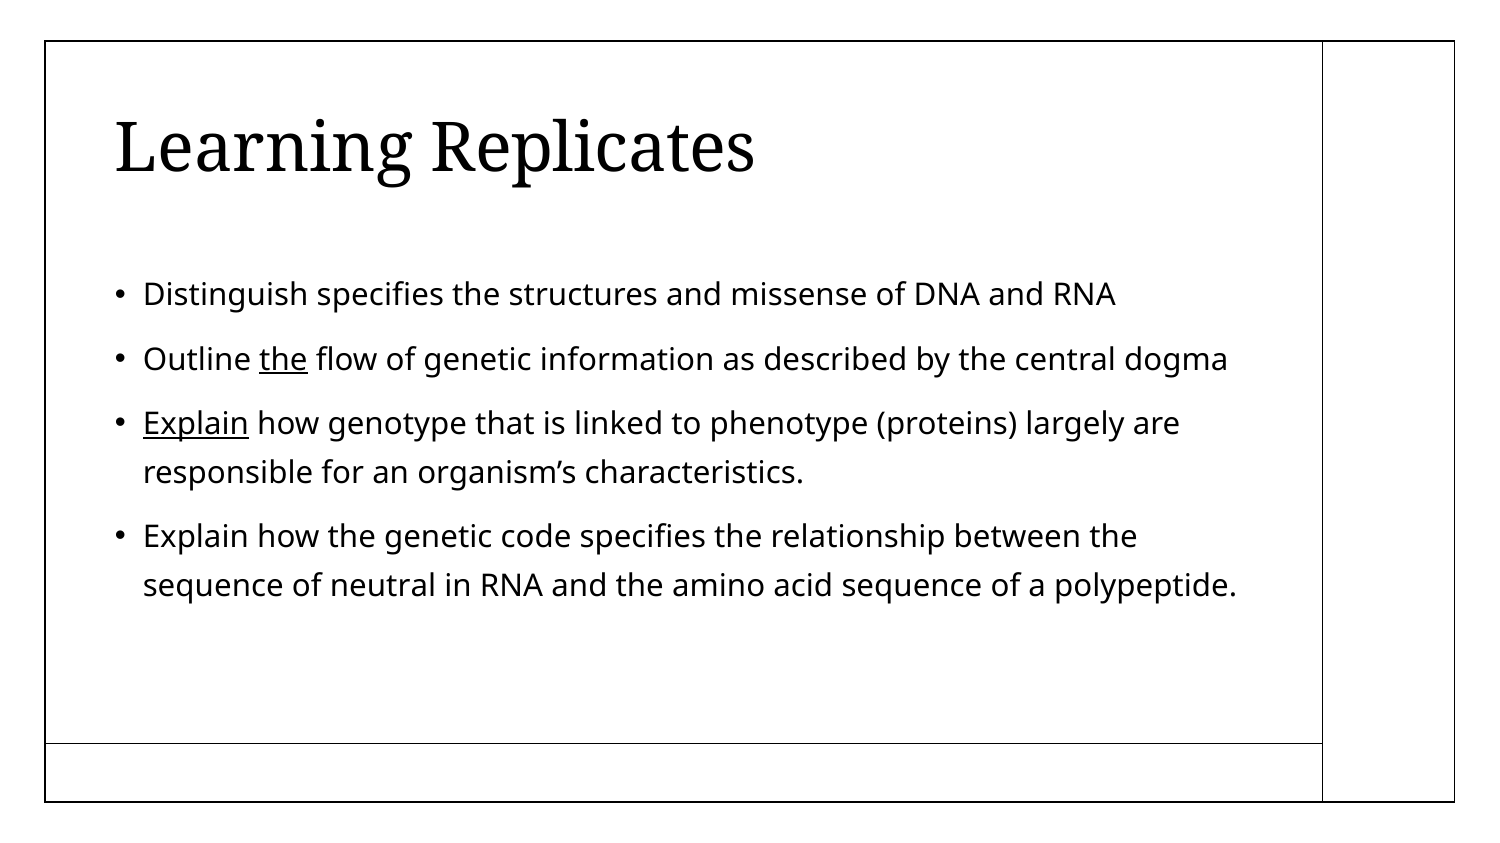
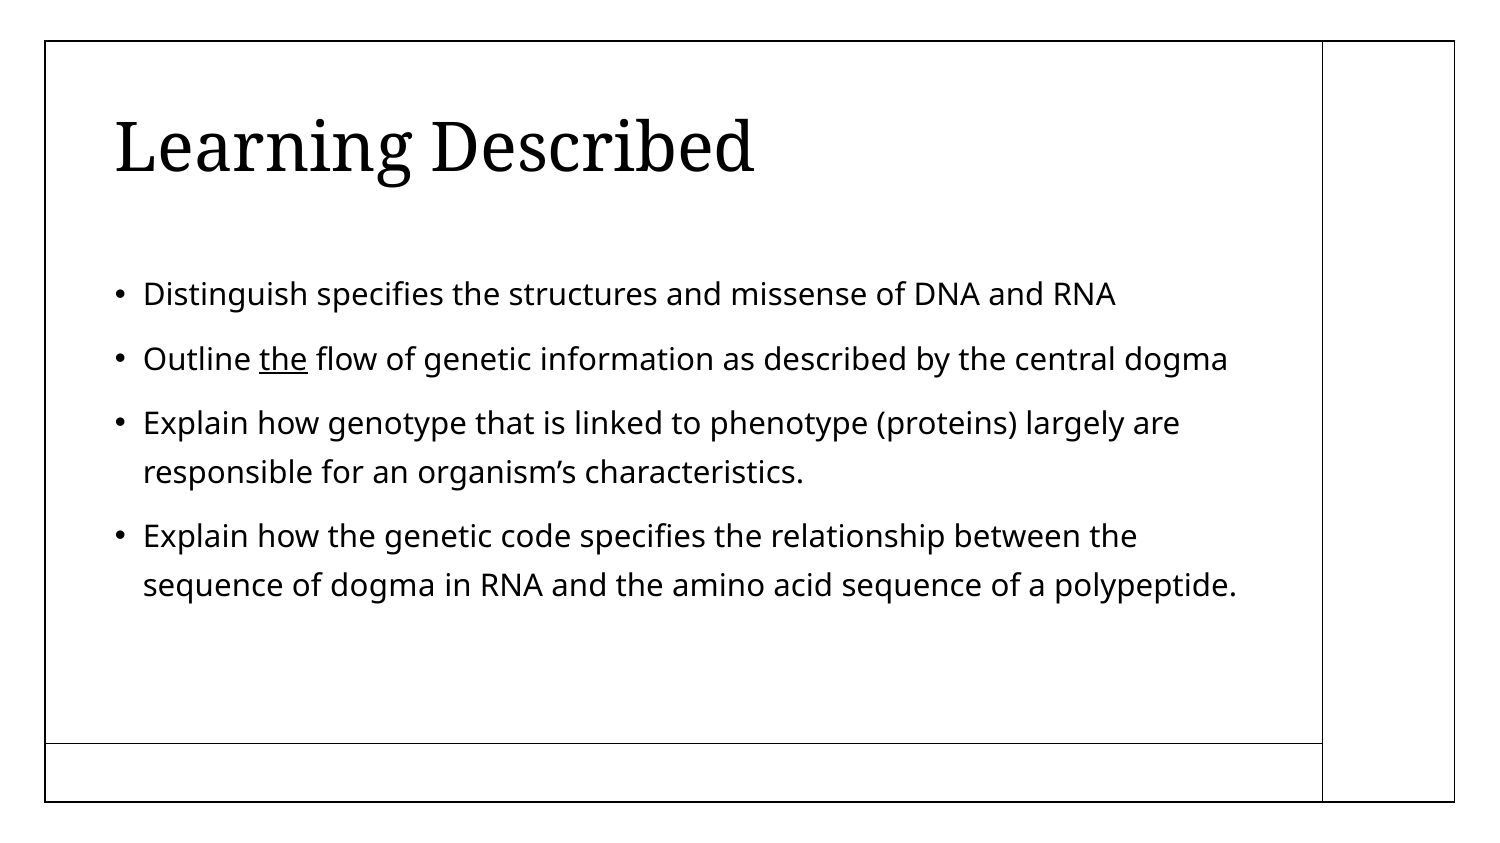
Learning Replicates: Replicates -> Described (594, 149)
Explain underline: present -> none (196, 425)
of neutral: neutral -> dogma (383, 587)
